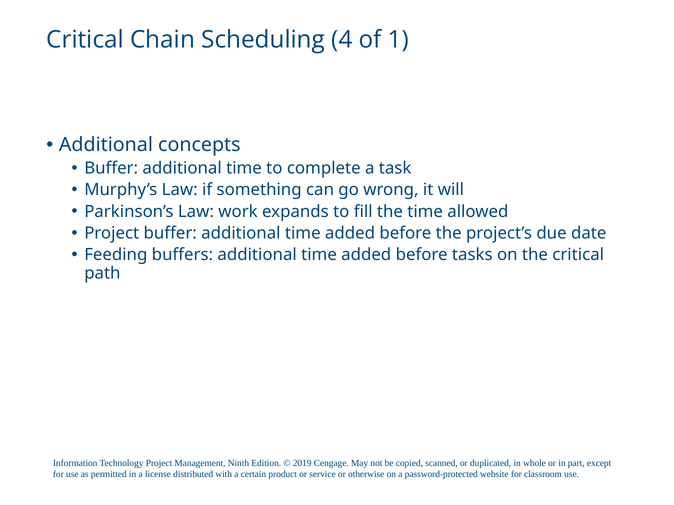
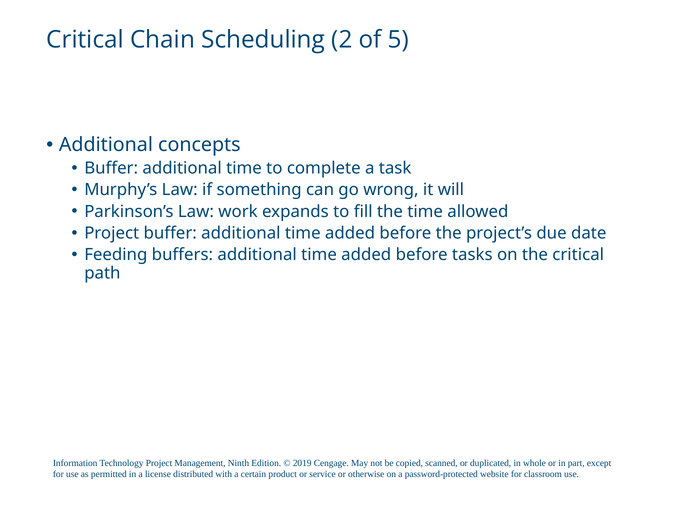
4: 4 -> 2 (342, 40)
1: 1 -> 5 (398, 40)
